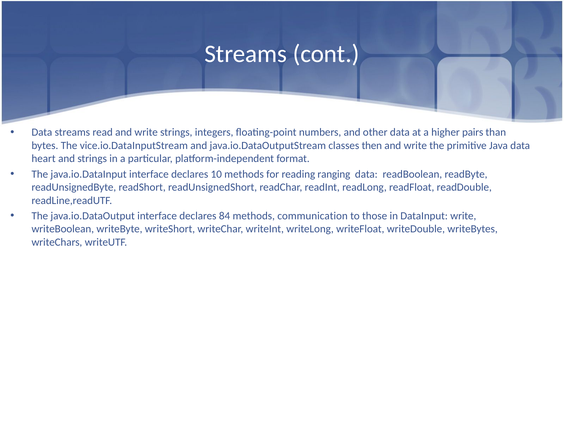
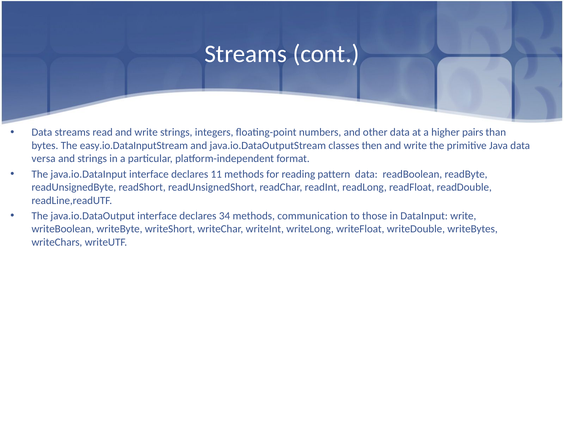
vice.io.DataInputStream: vice.io.DataInputStream -> easy.io.DataInputStream (134, 146)
heart: heart -> versa (44, 159)
10: 10 -> 11 (216, 174)
ranging: ranging -> pattern (334, 174)
84: 84 -> 34 (224, 216)
